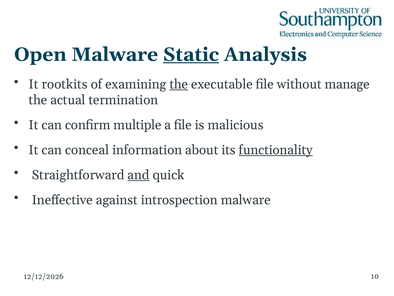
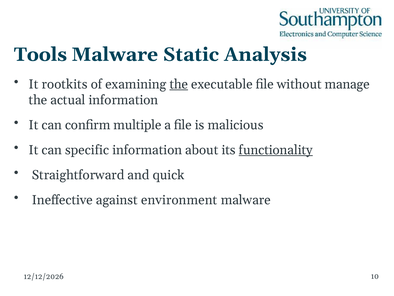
Open: Open -> Tools (40, 54)
Static underline: present -> none (191, 54)
actual termination: termination -> information (123, 100)
conceal: conceal -> specific (87, 150)
and underline: present -> none (138, 175)
introspection: introspection -> environment (179, 200)
